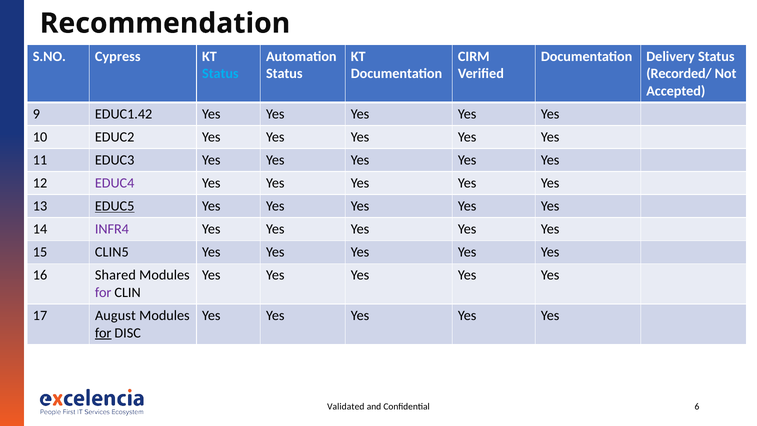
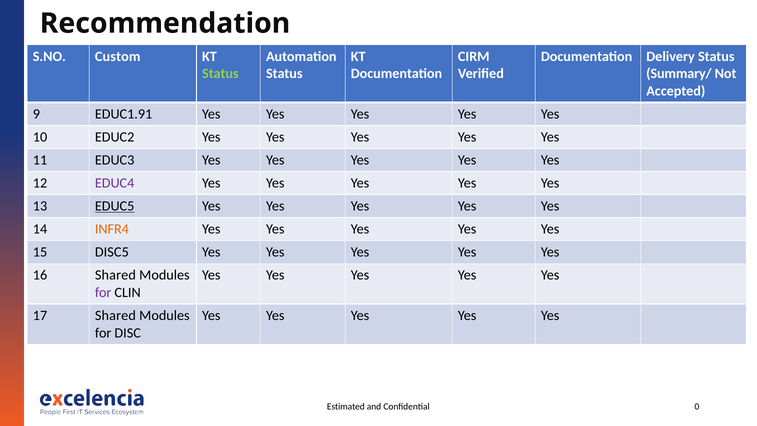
Cypress: Cypress -> Custom (118, 56)
Status colour: light blue -> light green (220, 74)
Recorded/: Recorded/ -> Summary/ (679, 74)
EDUC1.42: EDUC1.42 -> EDUC1.91 (124, 114)
INFR4 colour: purple -> orange (112, 229)
CLIN5: CLIN5 -> DISC5 (112, 252)
17 August: August -> Shared (115, 316)
for underline: present -> none (103, 333)
Validated: Validated -> Estimated (346, 407)
6: 6 -> 0 (697, 407)
